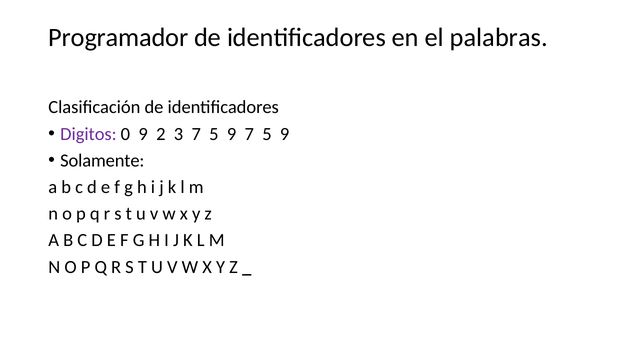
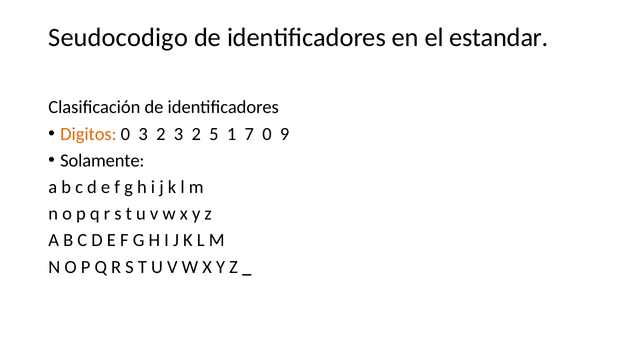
Programador: Programador -> Seudocodigo (118, 37)
palabras: palabras -> estandar (499, 37)
Digitos colour: purple -> orange (88, 134)
0 9: 9 -> 3 (143, 134)
2 3 7: 7 -> 2 (196, 134)
9: 9 -> 1 (232, 134)
5: 5 -> 0 (267, 134)
